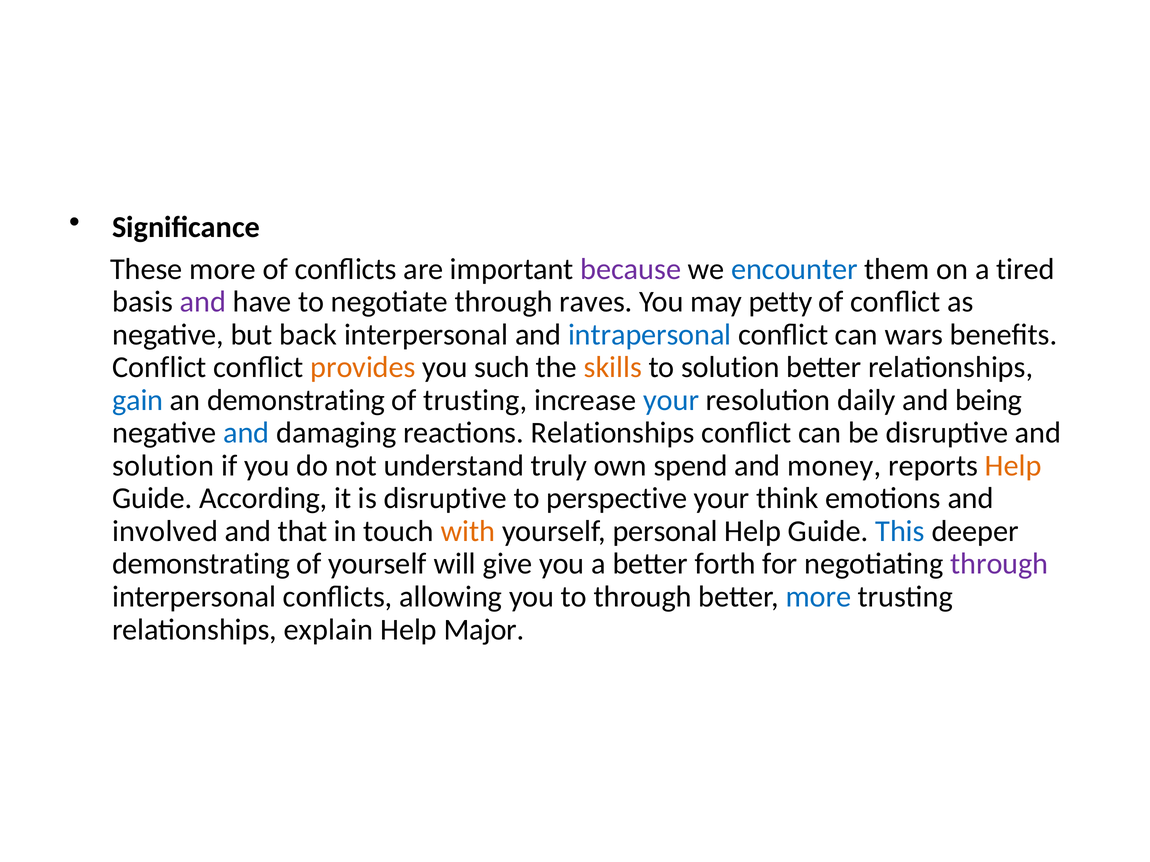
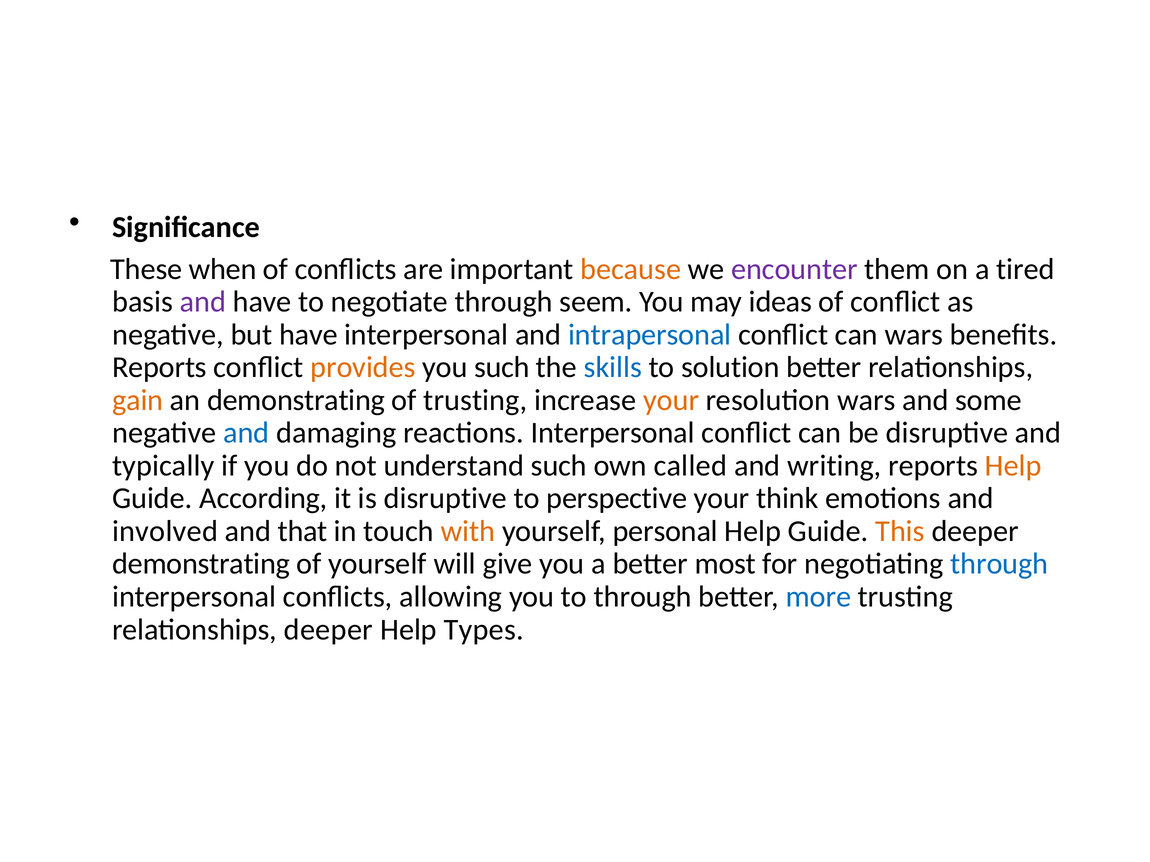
These more: more -> when (223, 269)
because colour: purple -> orange (631, 269)
encounter colour: blue -> purple (794, 269)
raves: raves -> seem (596, 302)
petty: petty -> ideas (780, 302)
but back: back -> have (308, 335)
Conflict: Conflict -> Reports (159, 368)
skills colour: orange -> blue (613, 368)
gain colour: blue -> orange (138, 400)
your colour: blue -> orange (671, 400)
resolution daily: daily -> wars (866, 400)
being: being -> some (989, 400)
reactions Relationships: Relationships -> Interpersonal (613, 433)
solution: solution -> typically (163, 466)
understand truly: truly -> such (559, 466)
spend: spend -> called (690, 466)
money: money -> writing (834, 466)
This colour: blue -> orange (900, 532)
forth: forth -> most (725, 564)
through colour: purple -> blue (999, 564)
relationships explain: explain -> deeper (328, 630)
Major: Major -> Types (484, 630)
